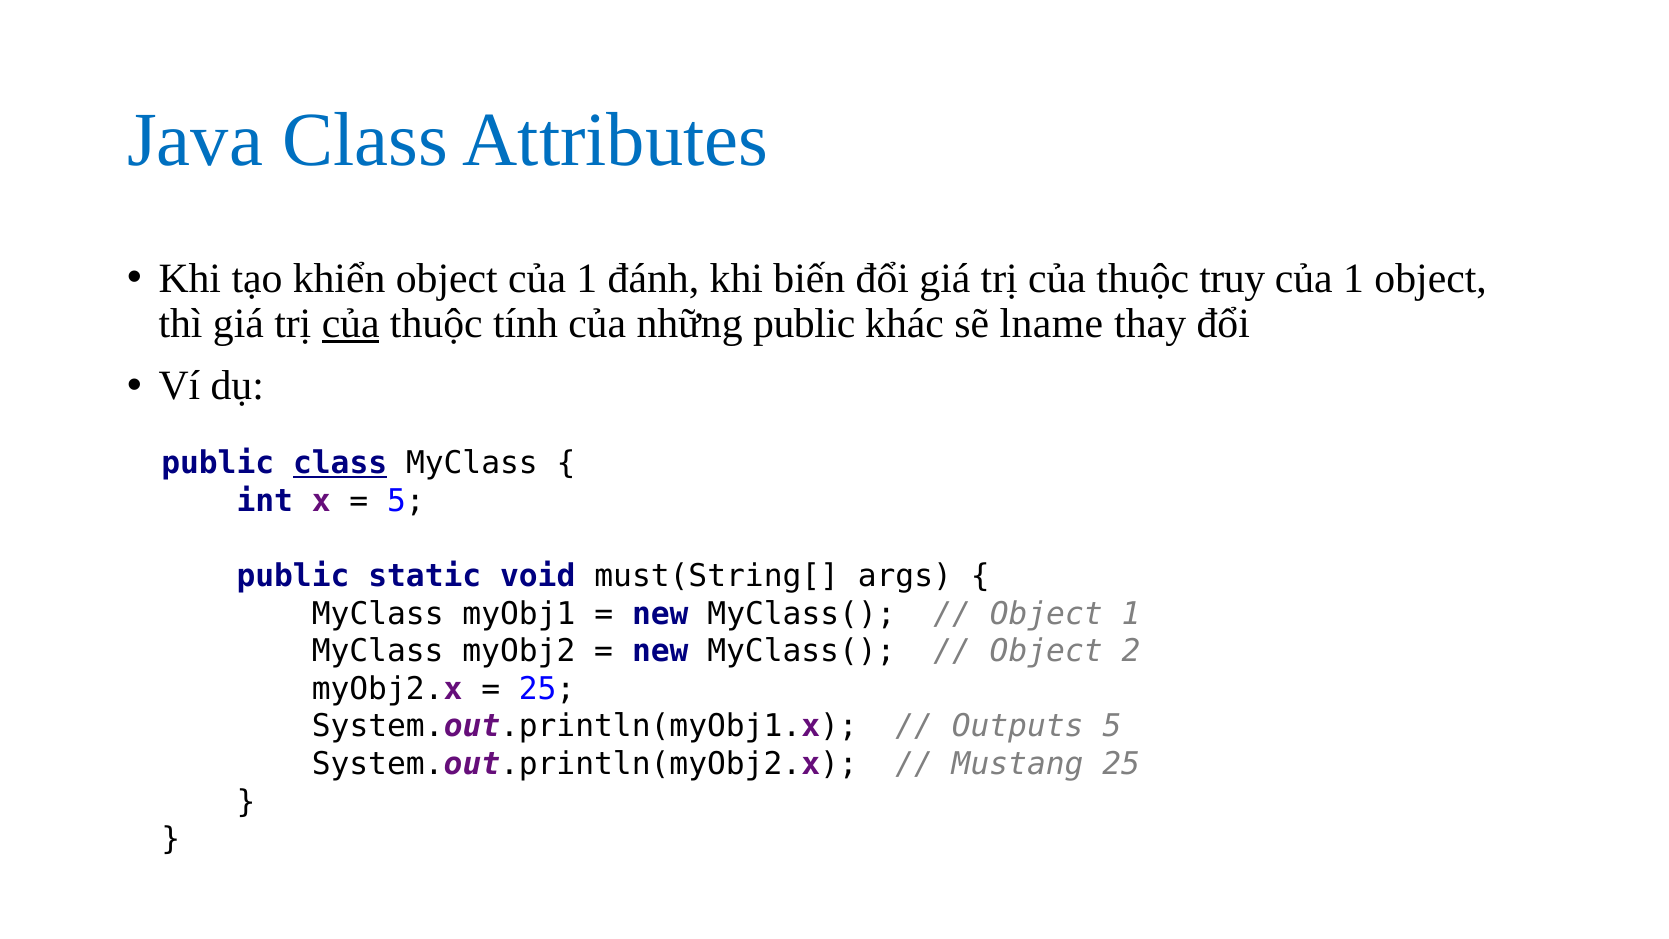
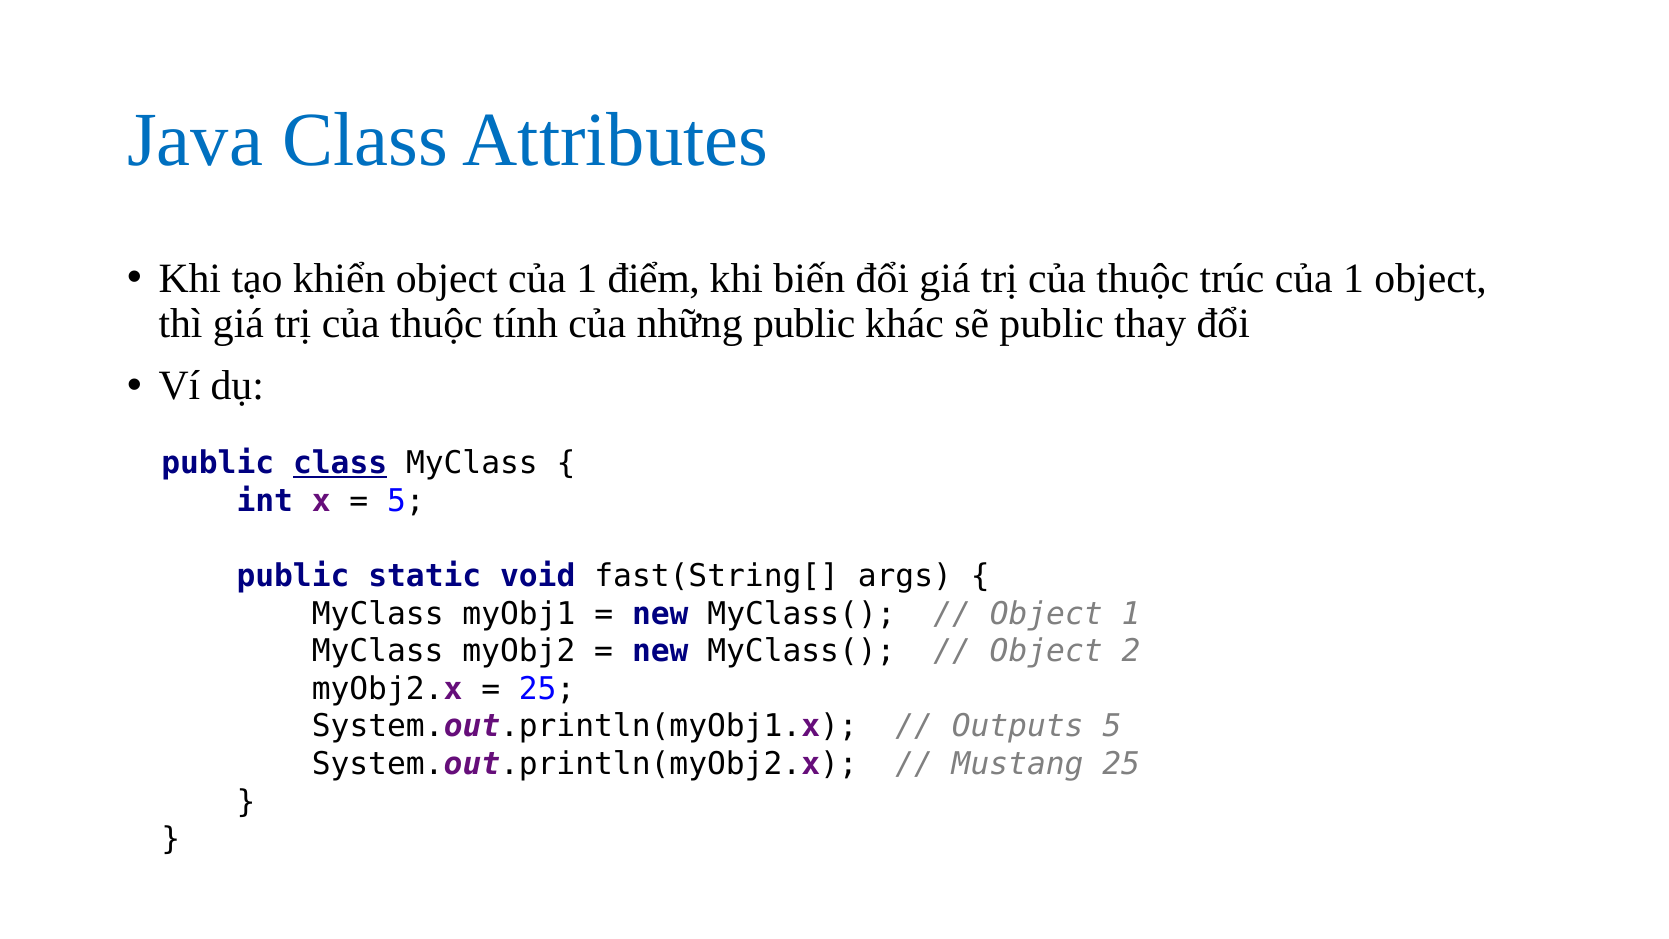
đánh: đánh -> điểm (654, 278)
truy: truy -> trúc (1232, 278)
của underline: present -> none (351, 324)
sẽ lname: lname -> public (1052, 324)
must(String[: must(String[ -> fast(String[ (717, 576)
